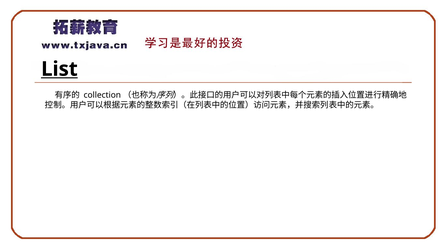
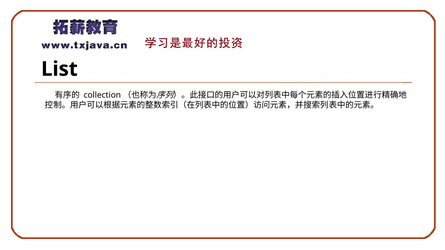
List underline: present -> none (59, 69)
